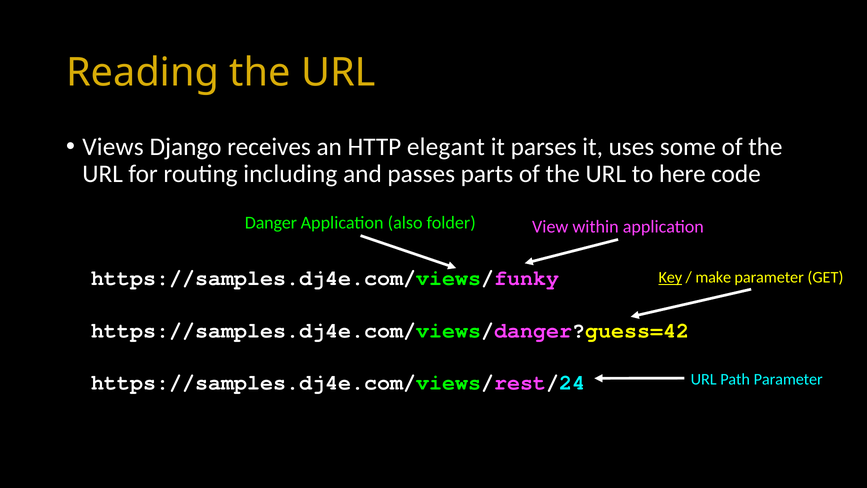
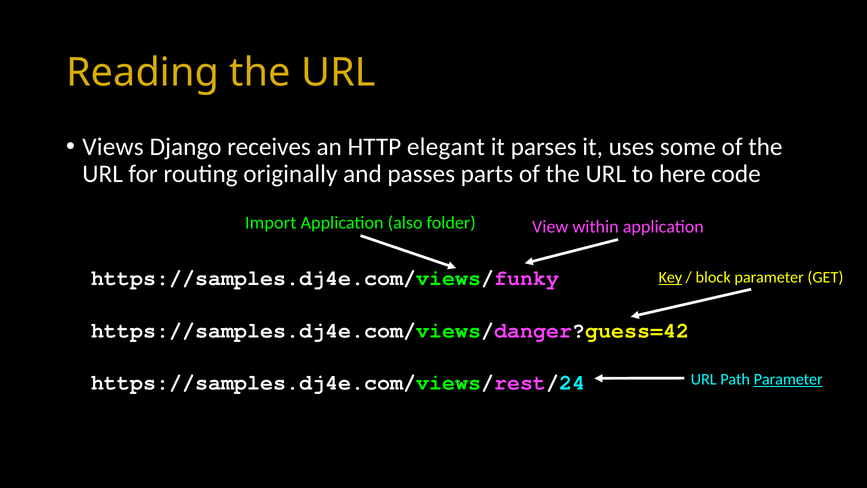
including: including -> originally (290, 174)
Danger: Danger -> Import (271, 223)
make: make -> block (713, 277)
Parameter underline: none -> present (788, 379)
